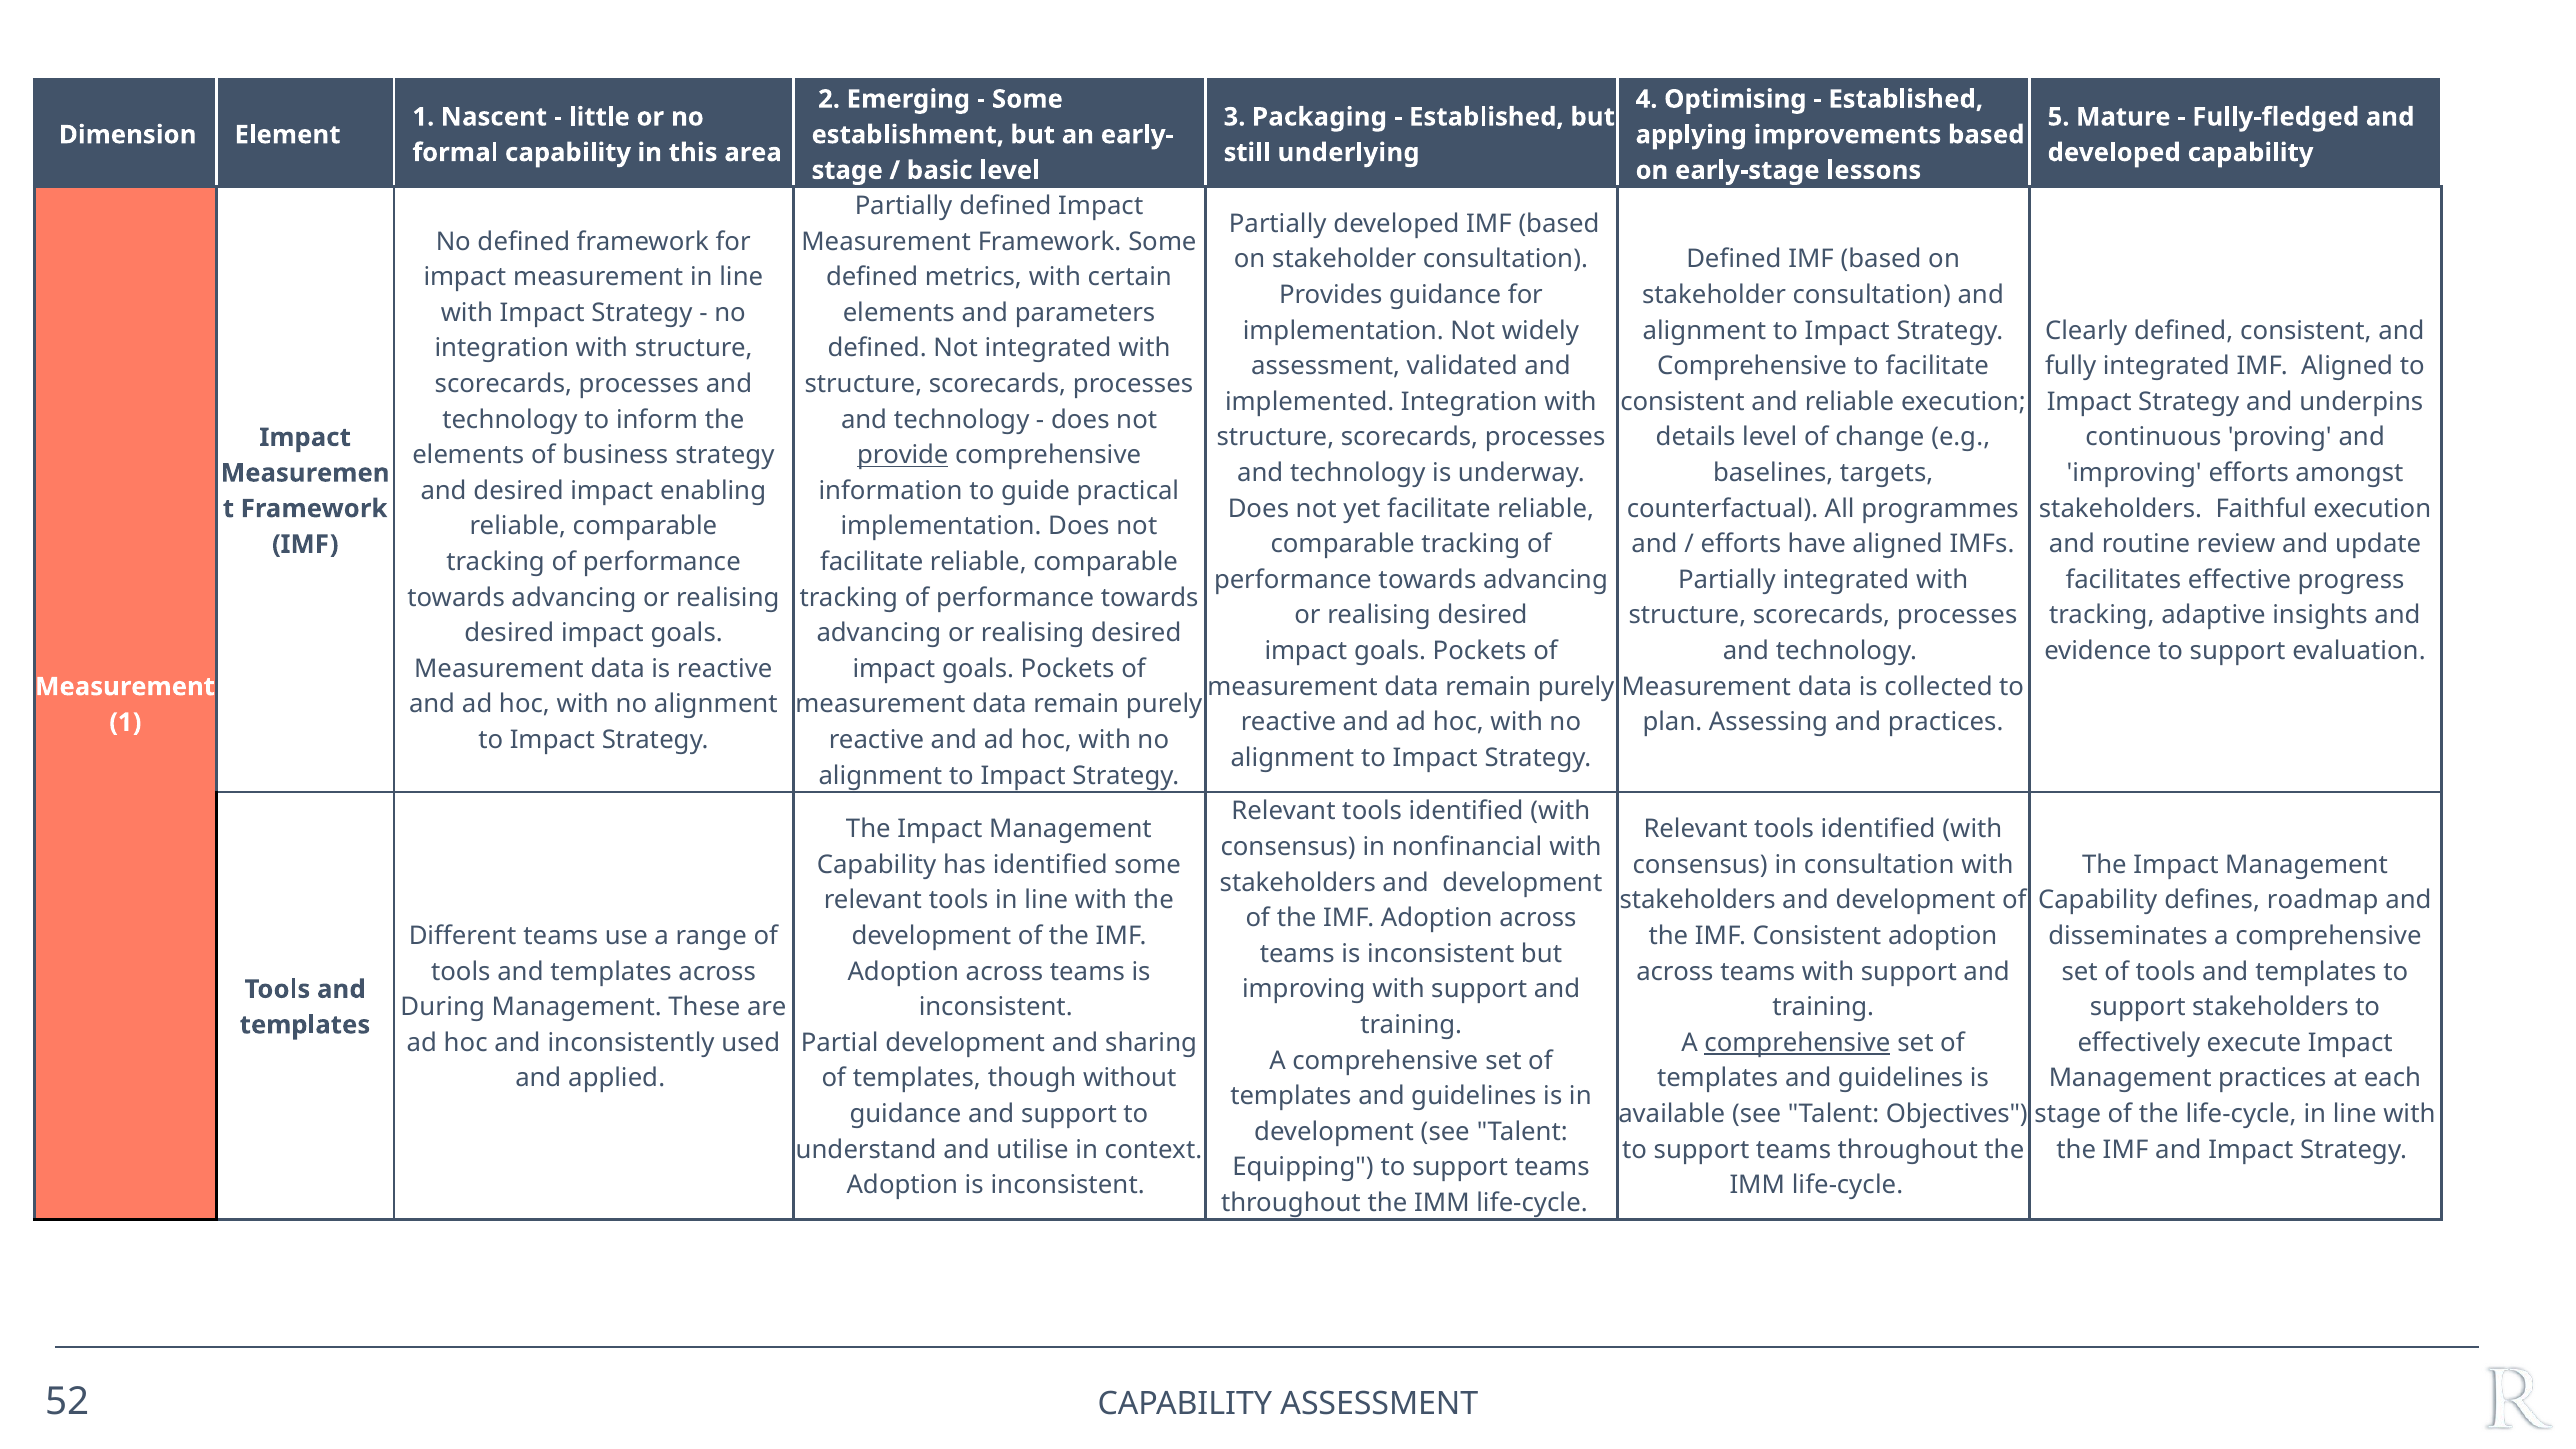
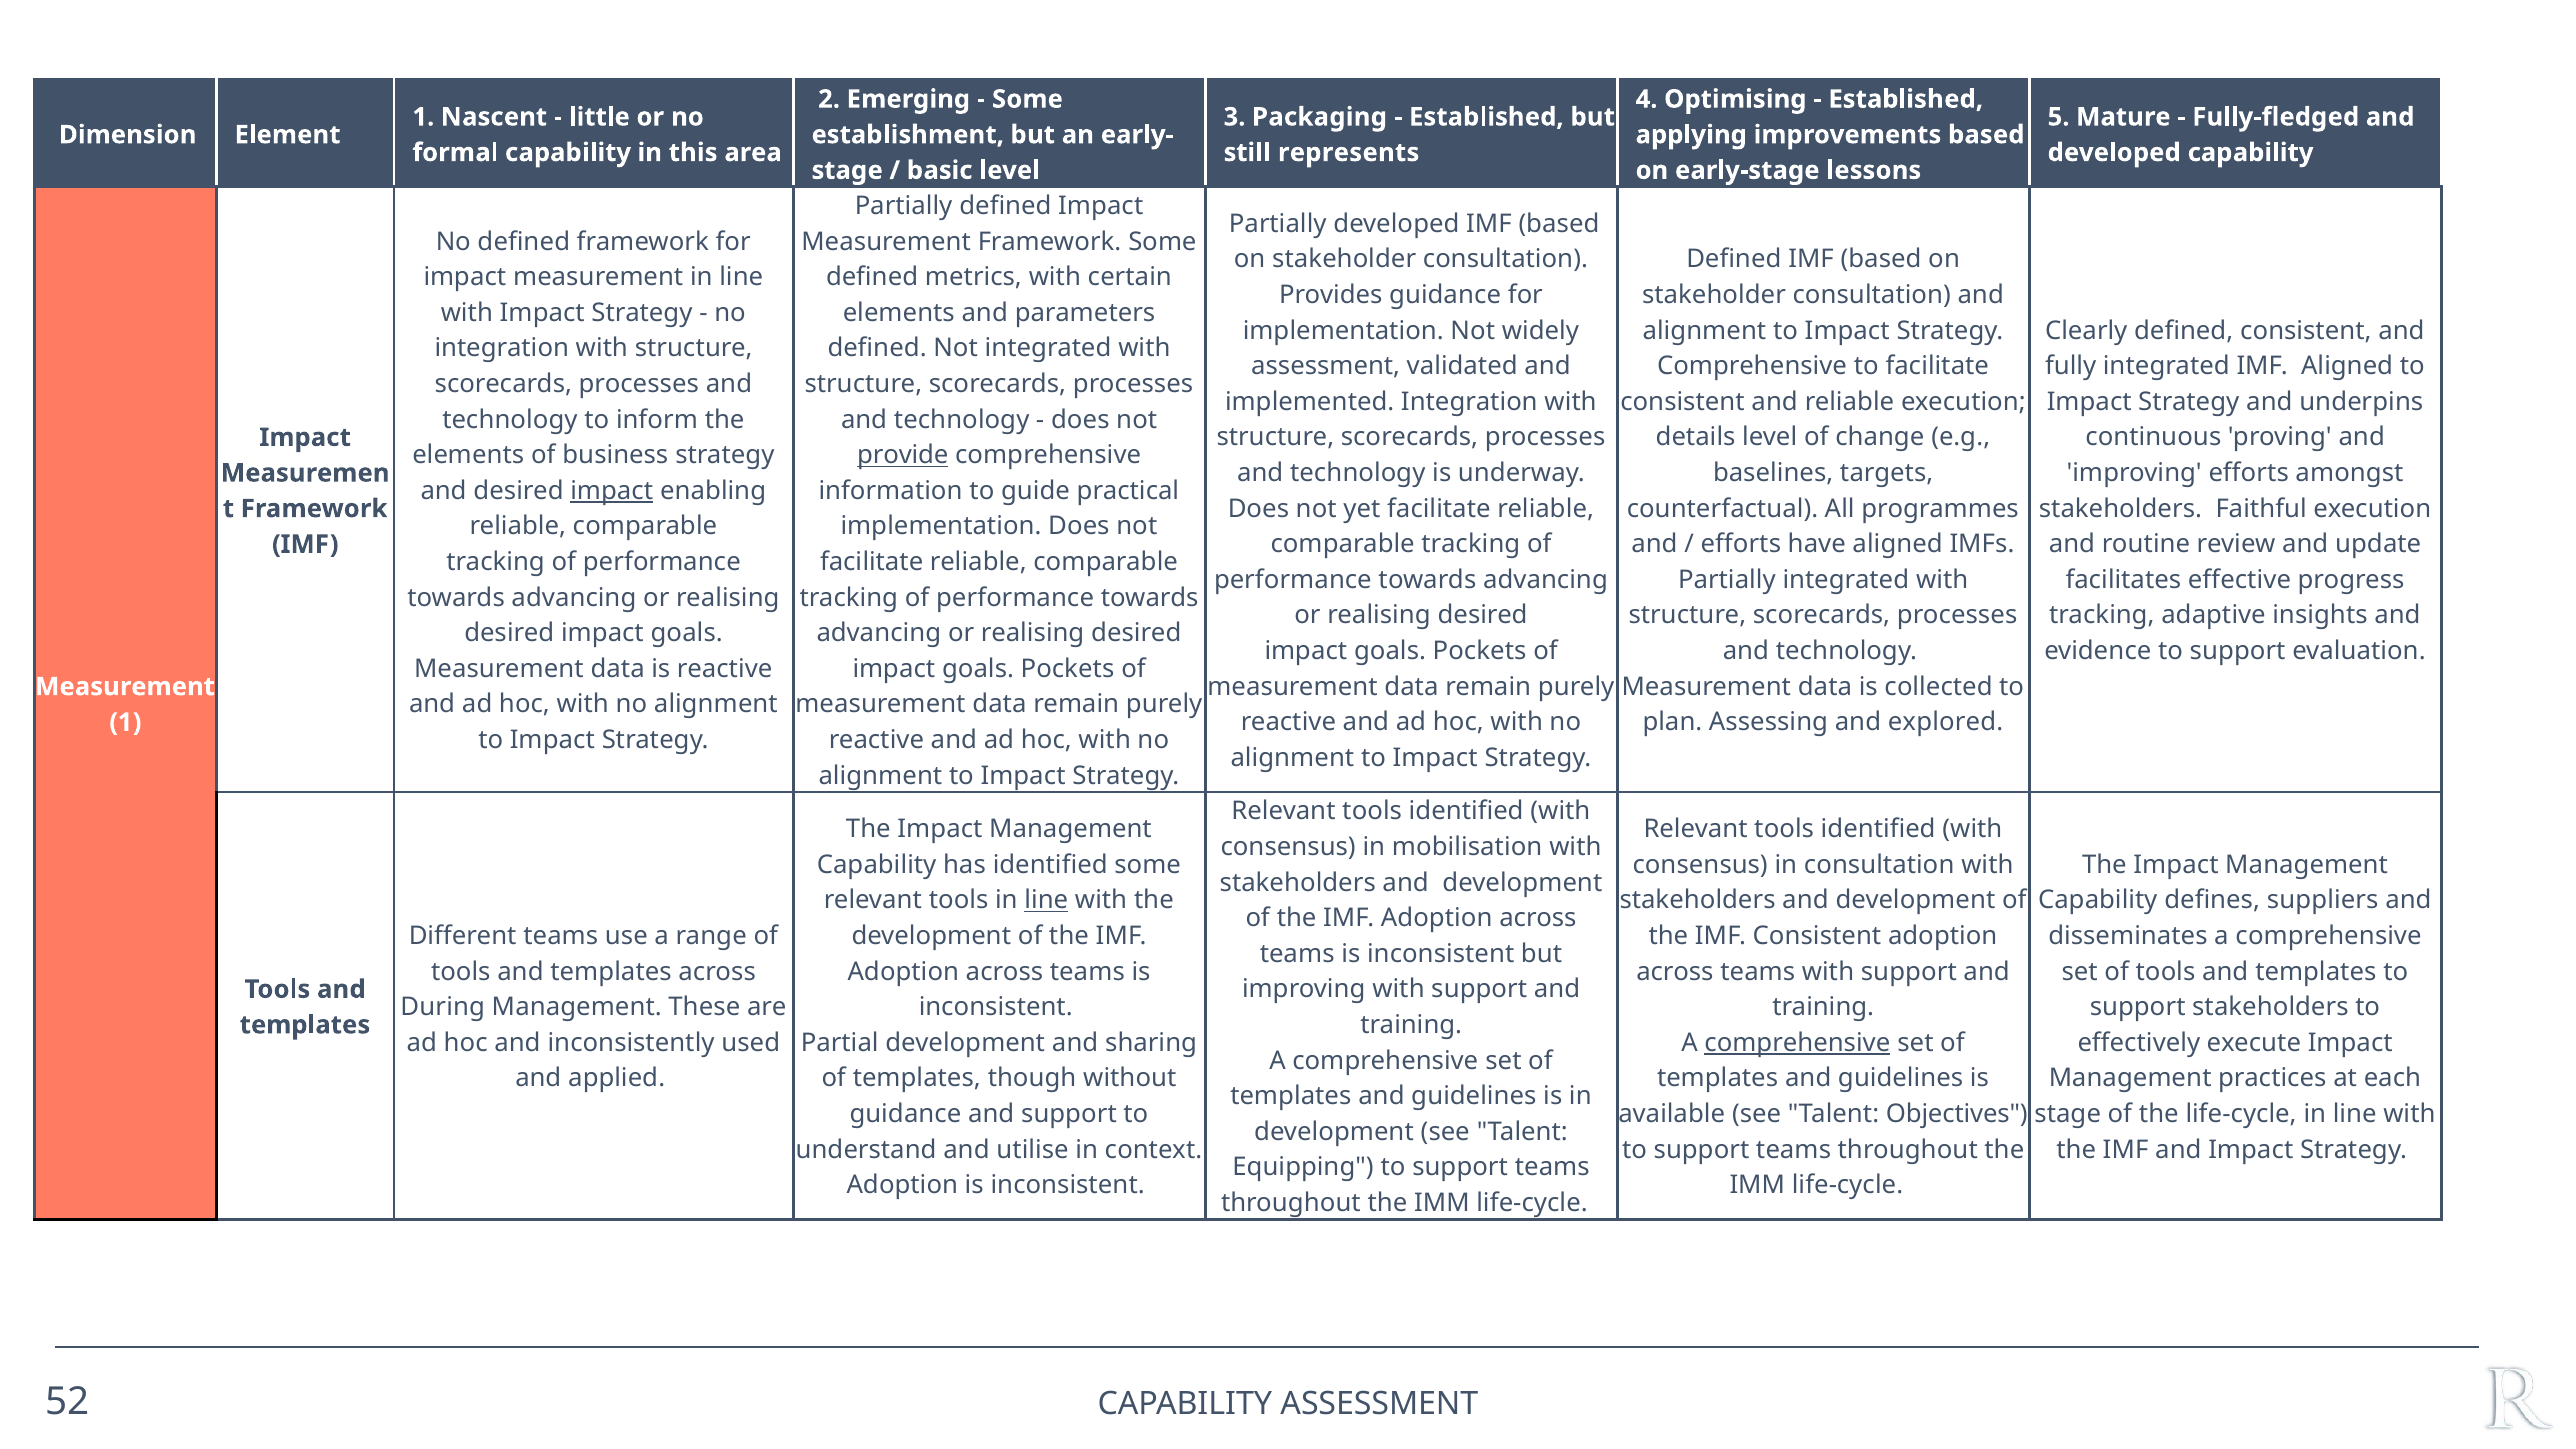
underlying: underlying -> represents (1349, 153)
impact underline: none -> present (612, 491)
and practices: practices -> explored (1946, 722)
nonfinancial: nonfinancial -> mobilisation (1467, 847)
line underline: none -> present (1046, 900)
roadmap: roadmap -> suppliers (2323, 900)
